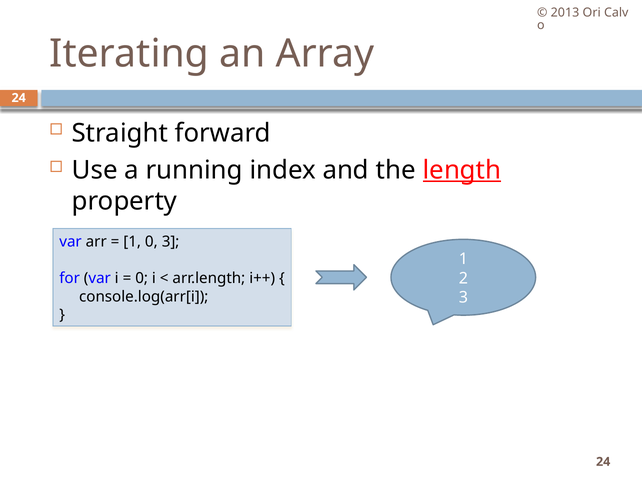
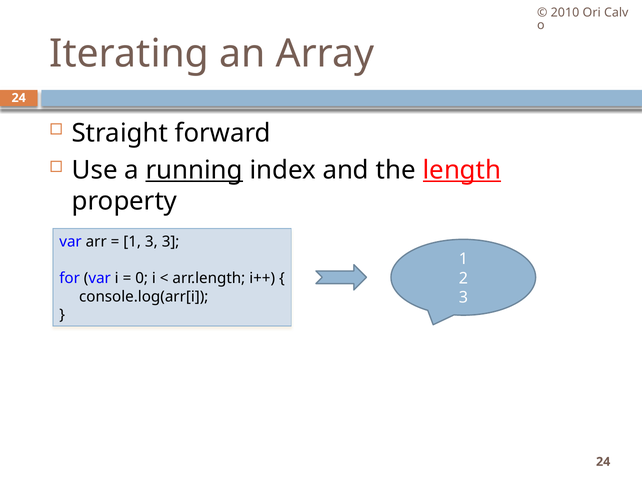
2013: 2013 -> 2010 (565, 13)
running underline: none -> present (194, 170)
1 0: 0 -> 3 (151, 242)
